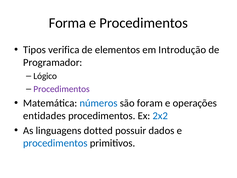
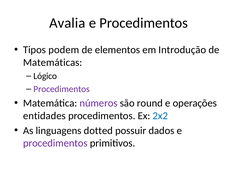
Forma: Forma -> Avalia (67, 23)
verifica: verifica -> podem (64, 50)
Programador: Programador -> Matemáticas (53, 62)
números colour: blue -> purple (99, 103)
foram: foram -> round (150, 103)
procedimentos colour: blue -> purple (55, 143)
